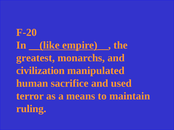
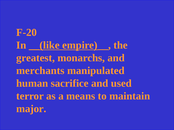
civilization: civilization -> merchants (40, 71)
ruling: ruling -> major (31, 109)
